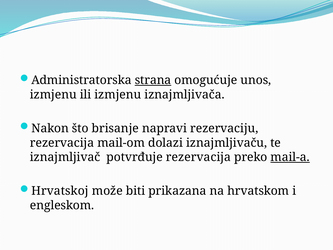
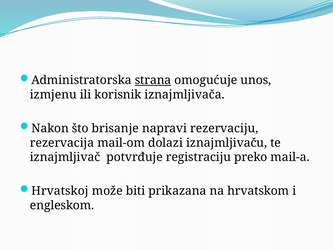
ili izmjenu: izmjenu -> korisnik (118, 95)
potvrđuje rezervacija: rezervacija -> registraciju (198, 157)
mail-a underline: present -> none (290, 157)
